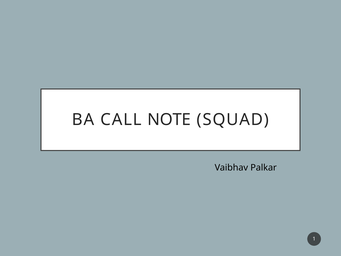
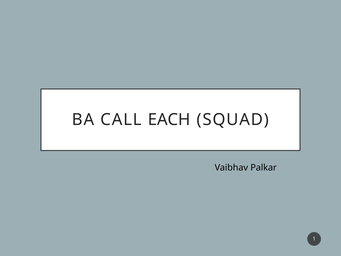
NOTE: NOTE -> EACH (169, 120)
